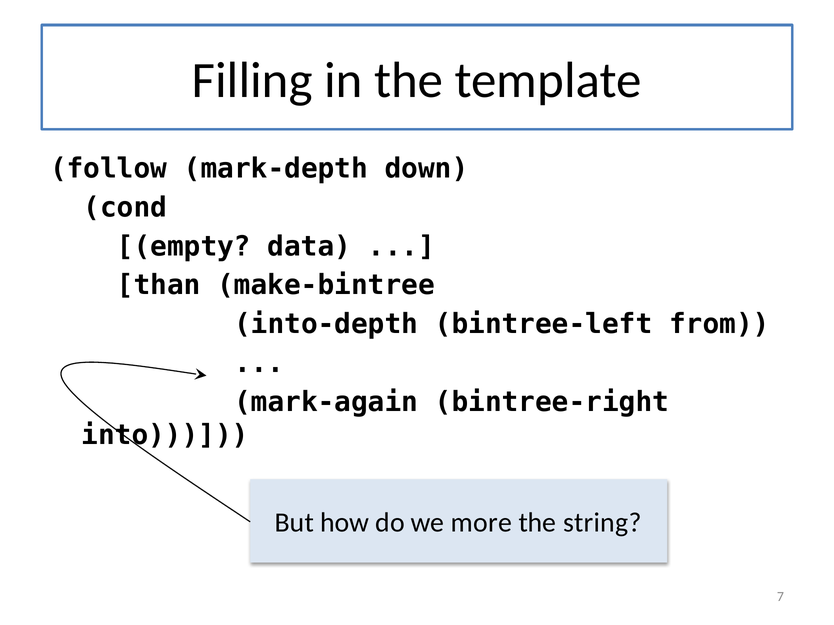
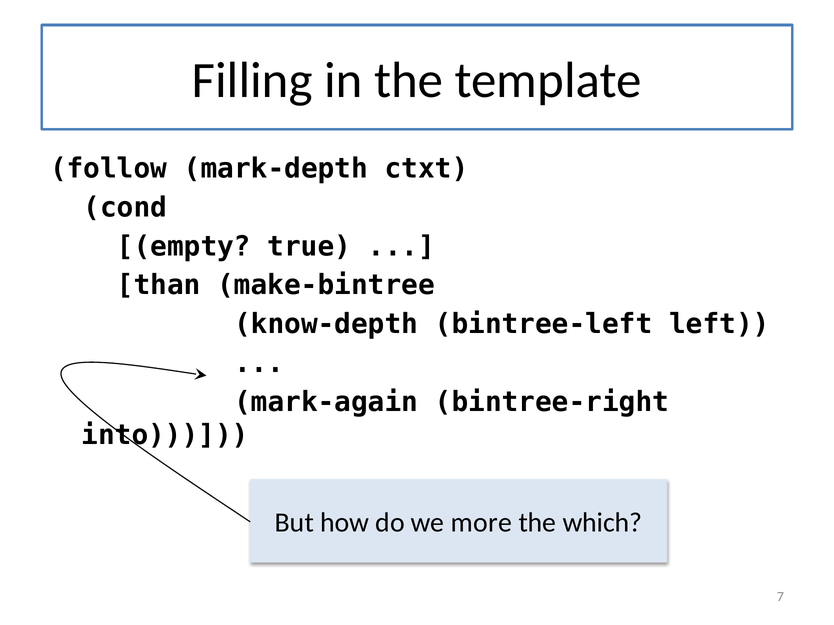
down: down -> ctxt (427, 169)
data: data -> true (309, 247)
into-depth: into-depth -> know-depth (326, 324)
from: from -> left (719, 324)
string: string -> which (602, 523)
